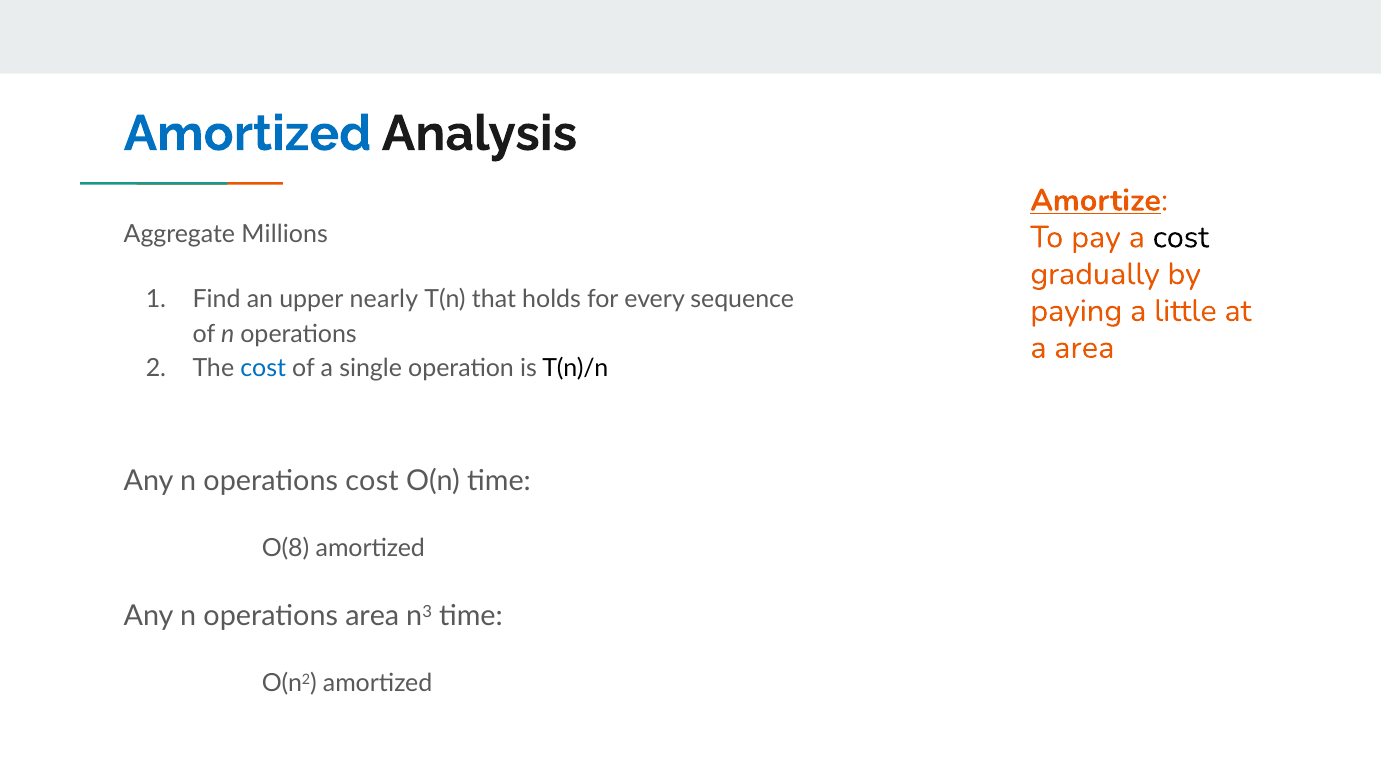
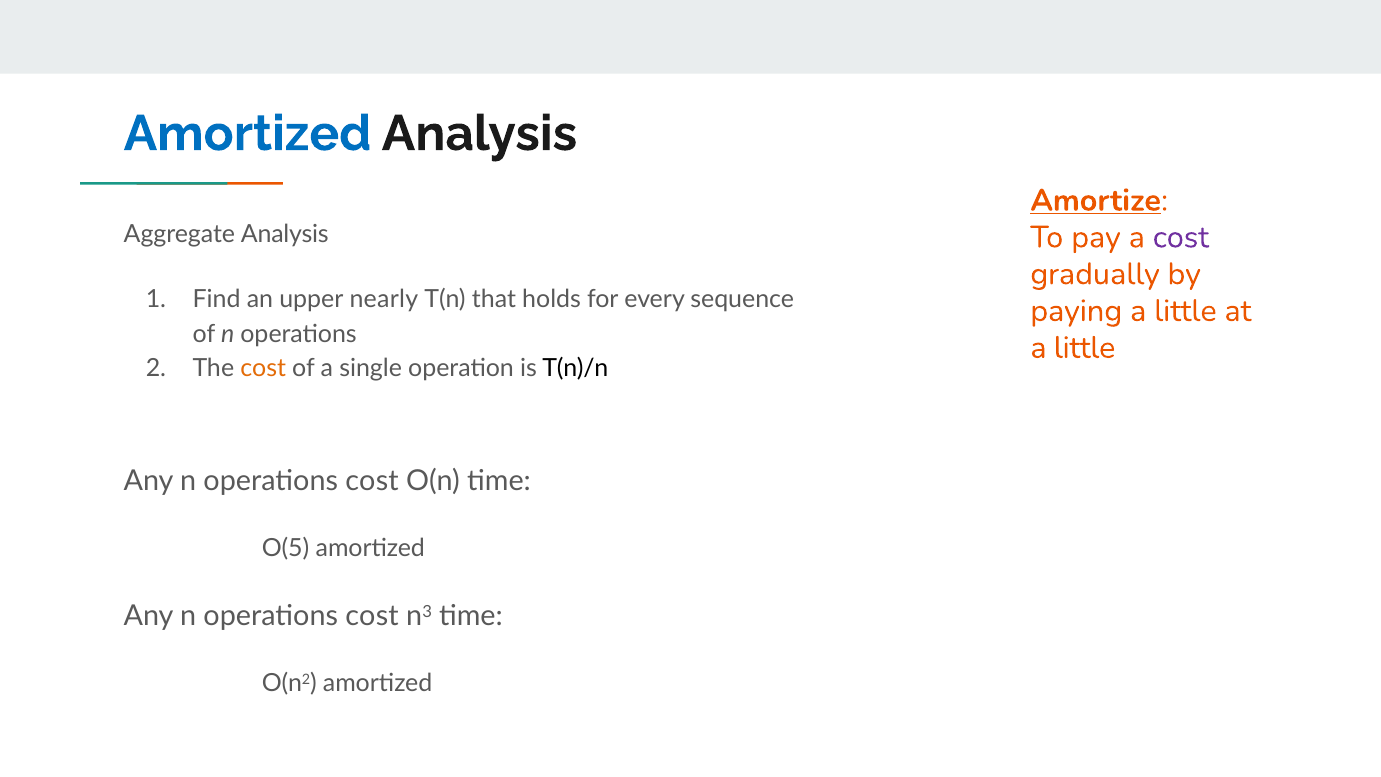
cost colour: black -> purple (1181, 237)
Aggregate Millions: Millions -> Analysis (285, 235)
area: area -> little (1085, 348)
cost colour: blue -> orange (263, 368)
O(8: O(8 -> O(5 (286, 548)
area: area -> cost (372, 616)
